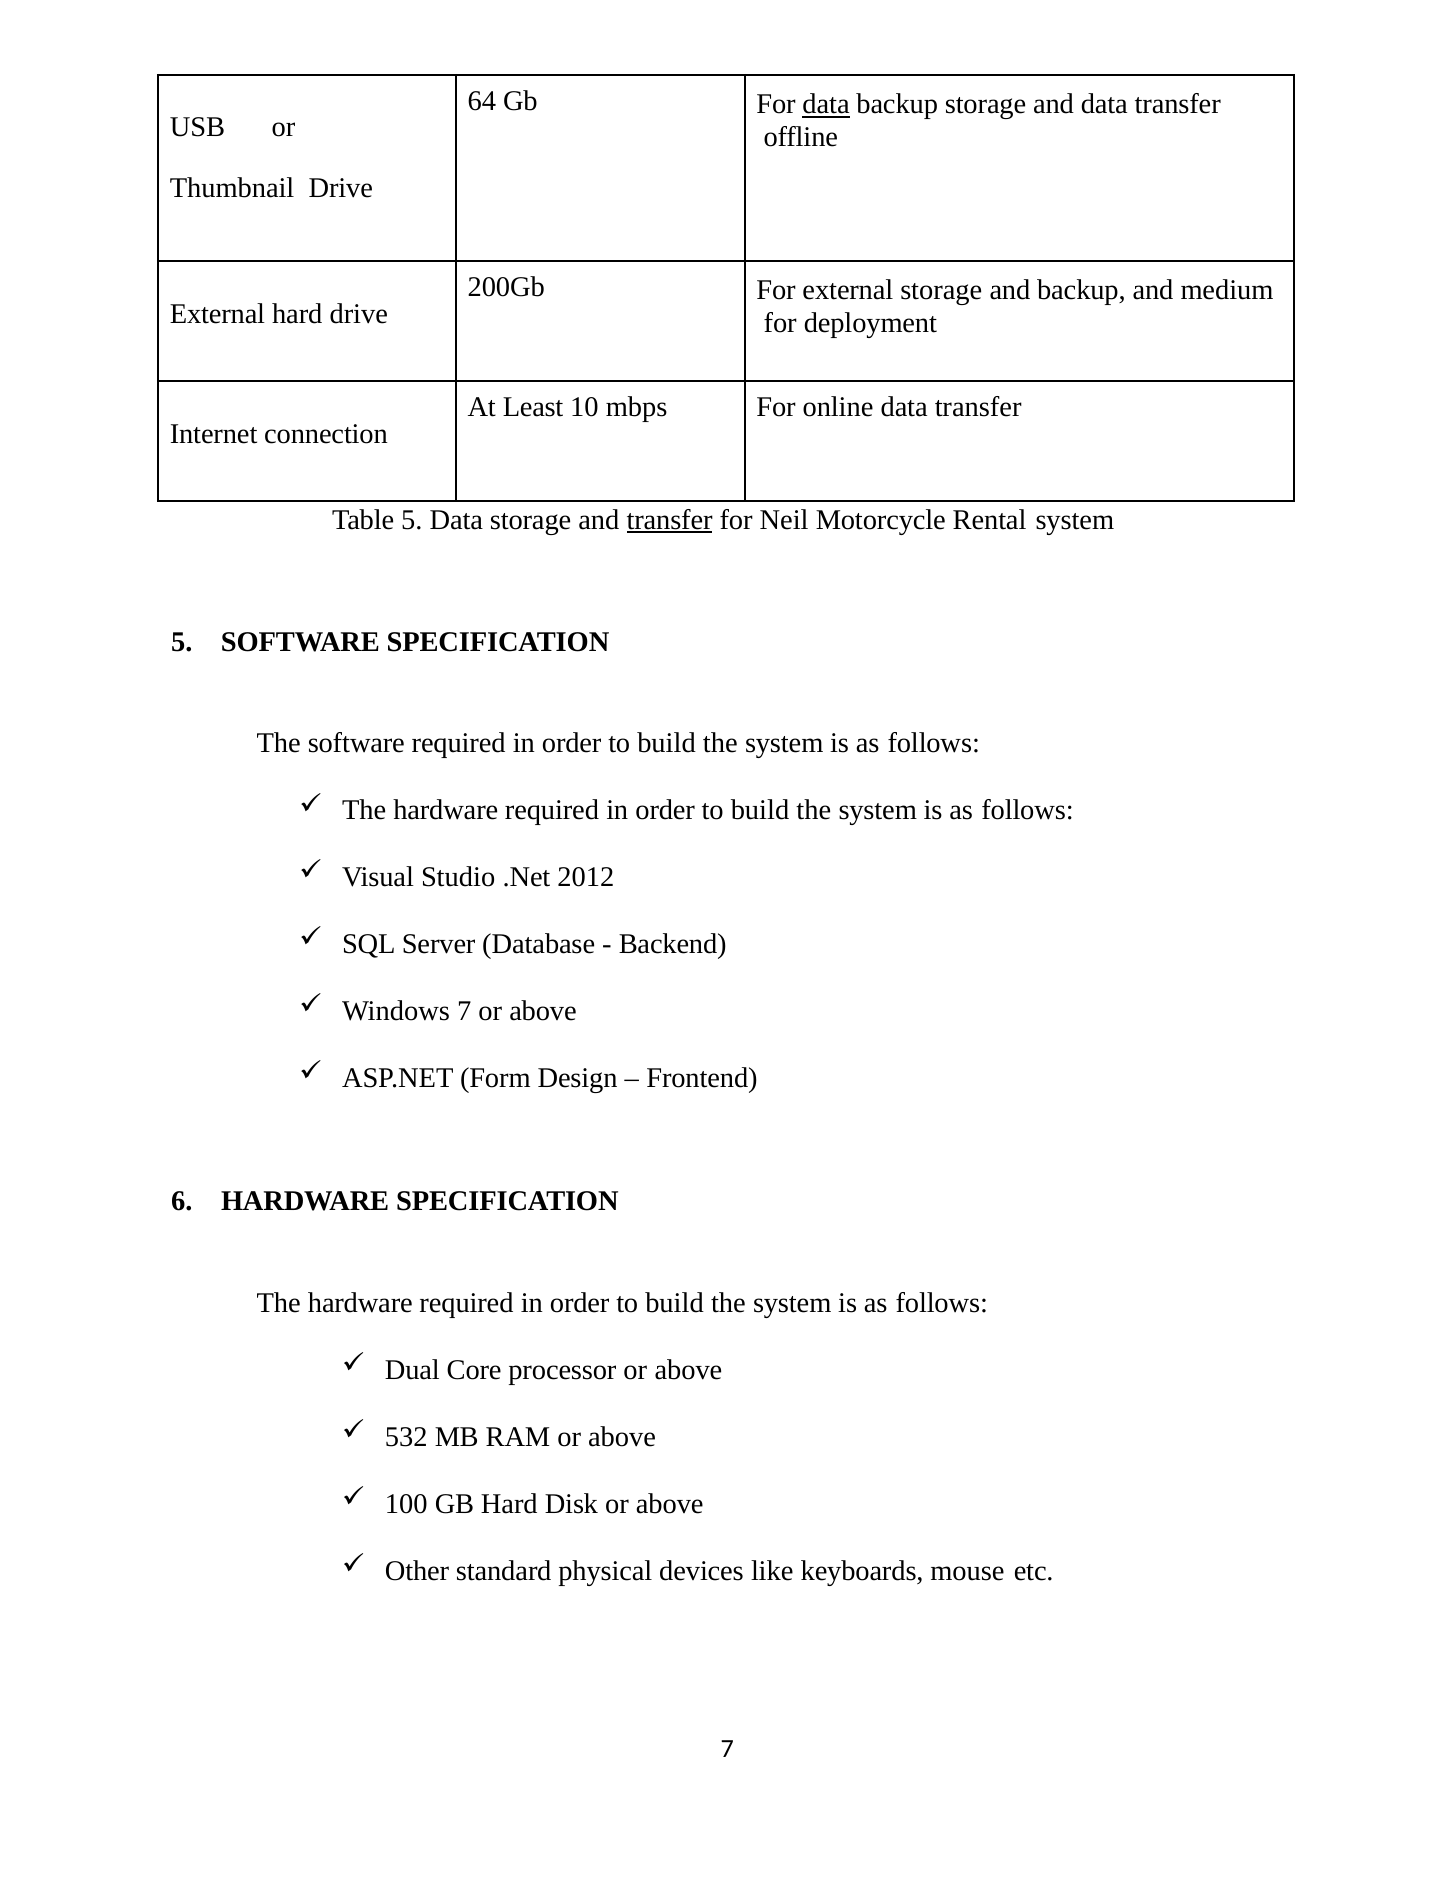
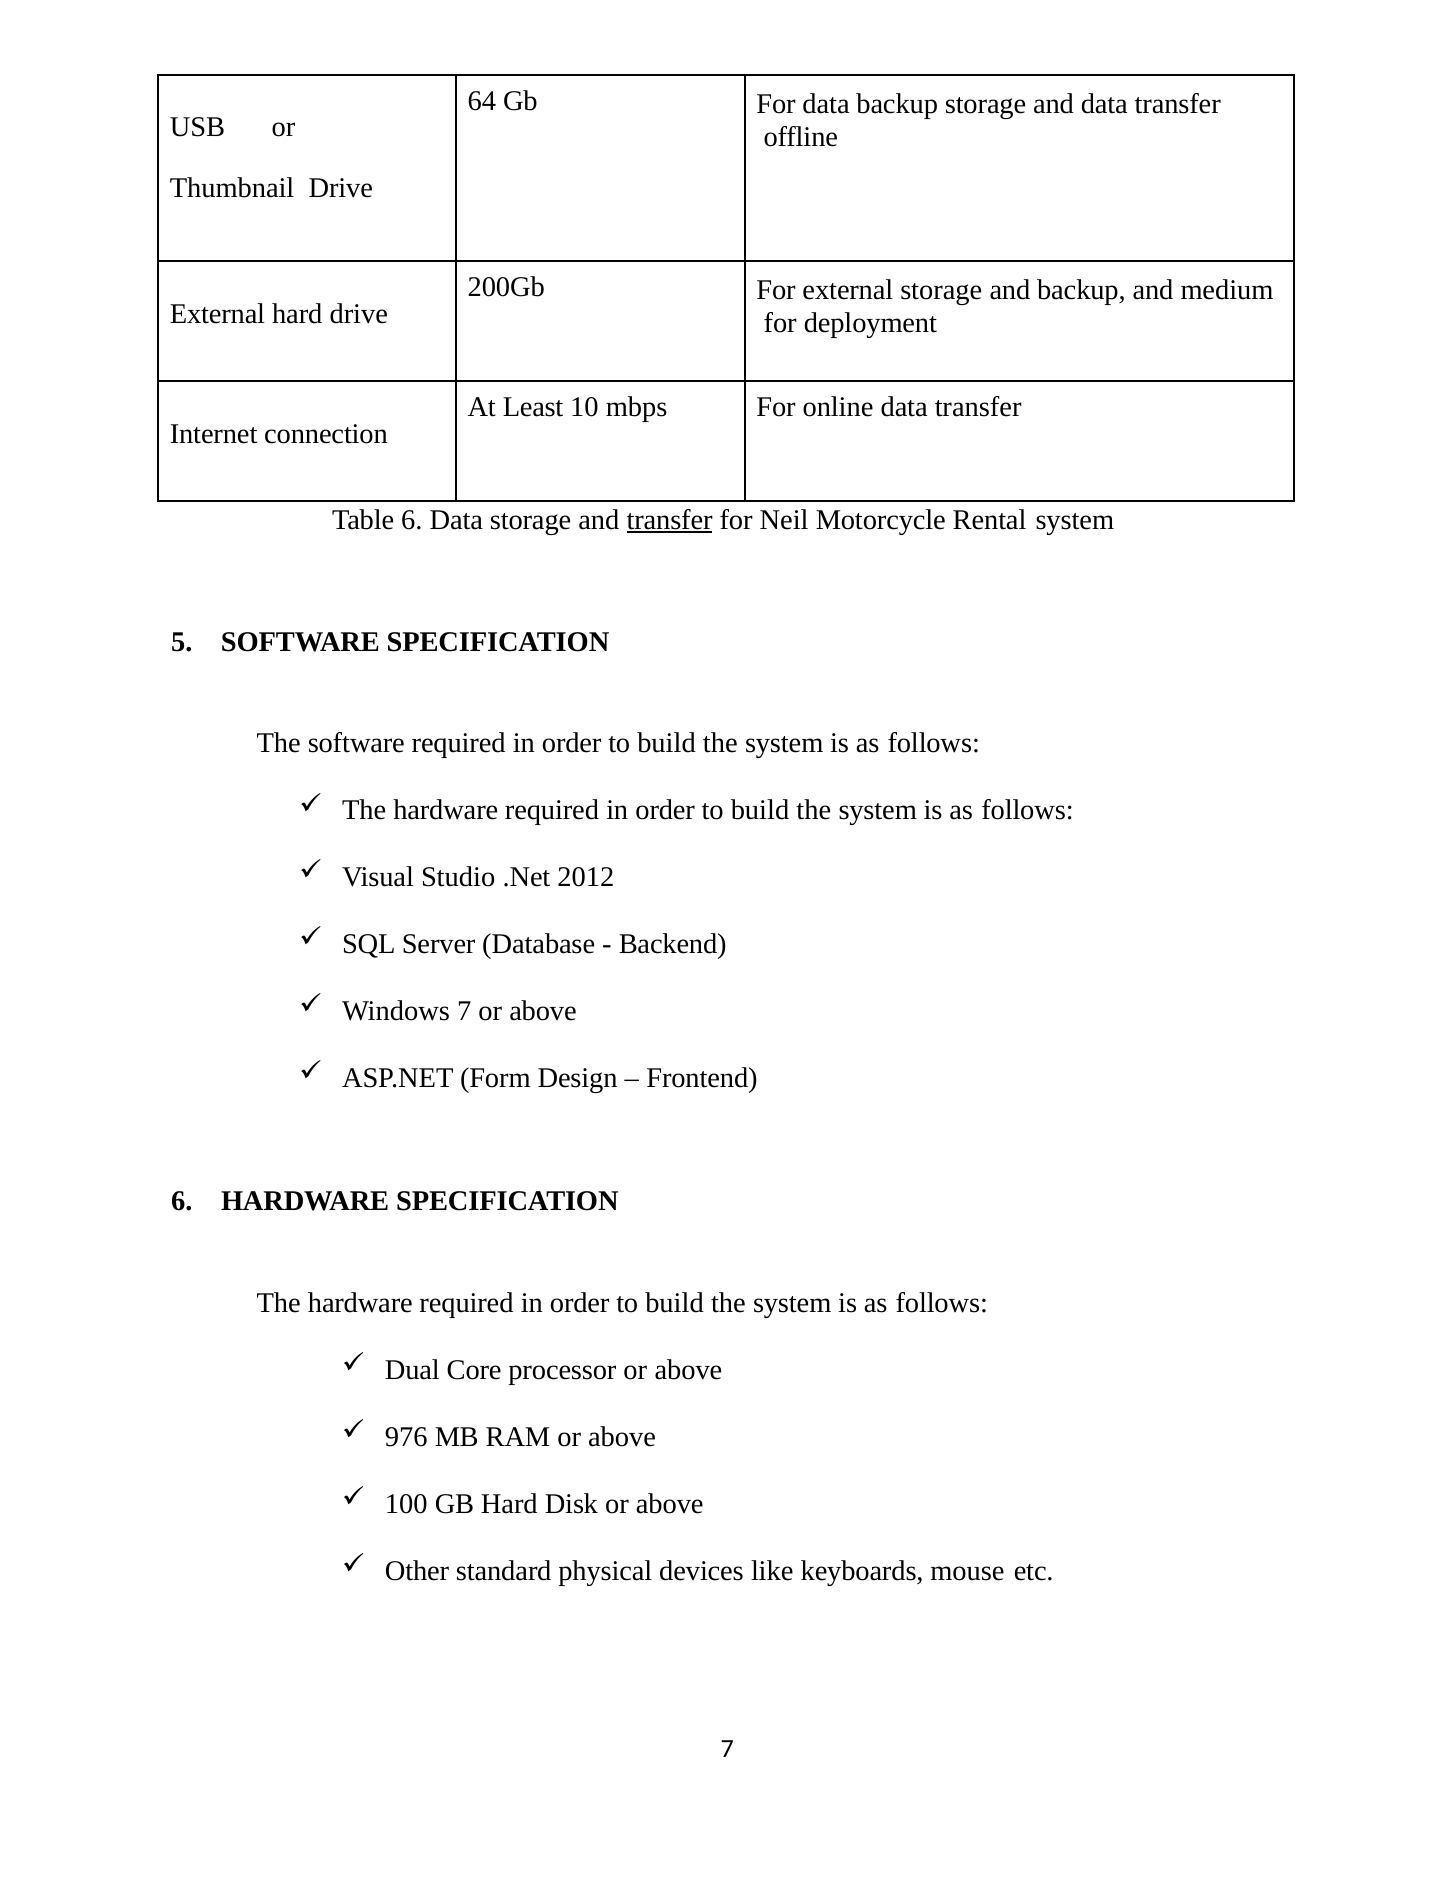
data underline: present -> none (826, 104)
Table 5: 5 -> 6 (412, 520)
532: 532 -> 976 (406, 1437)
